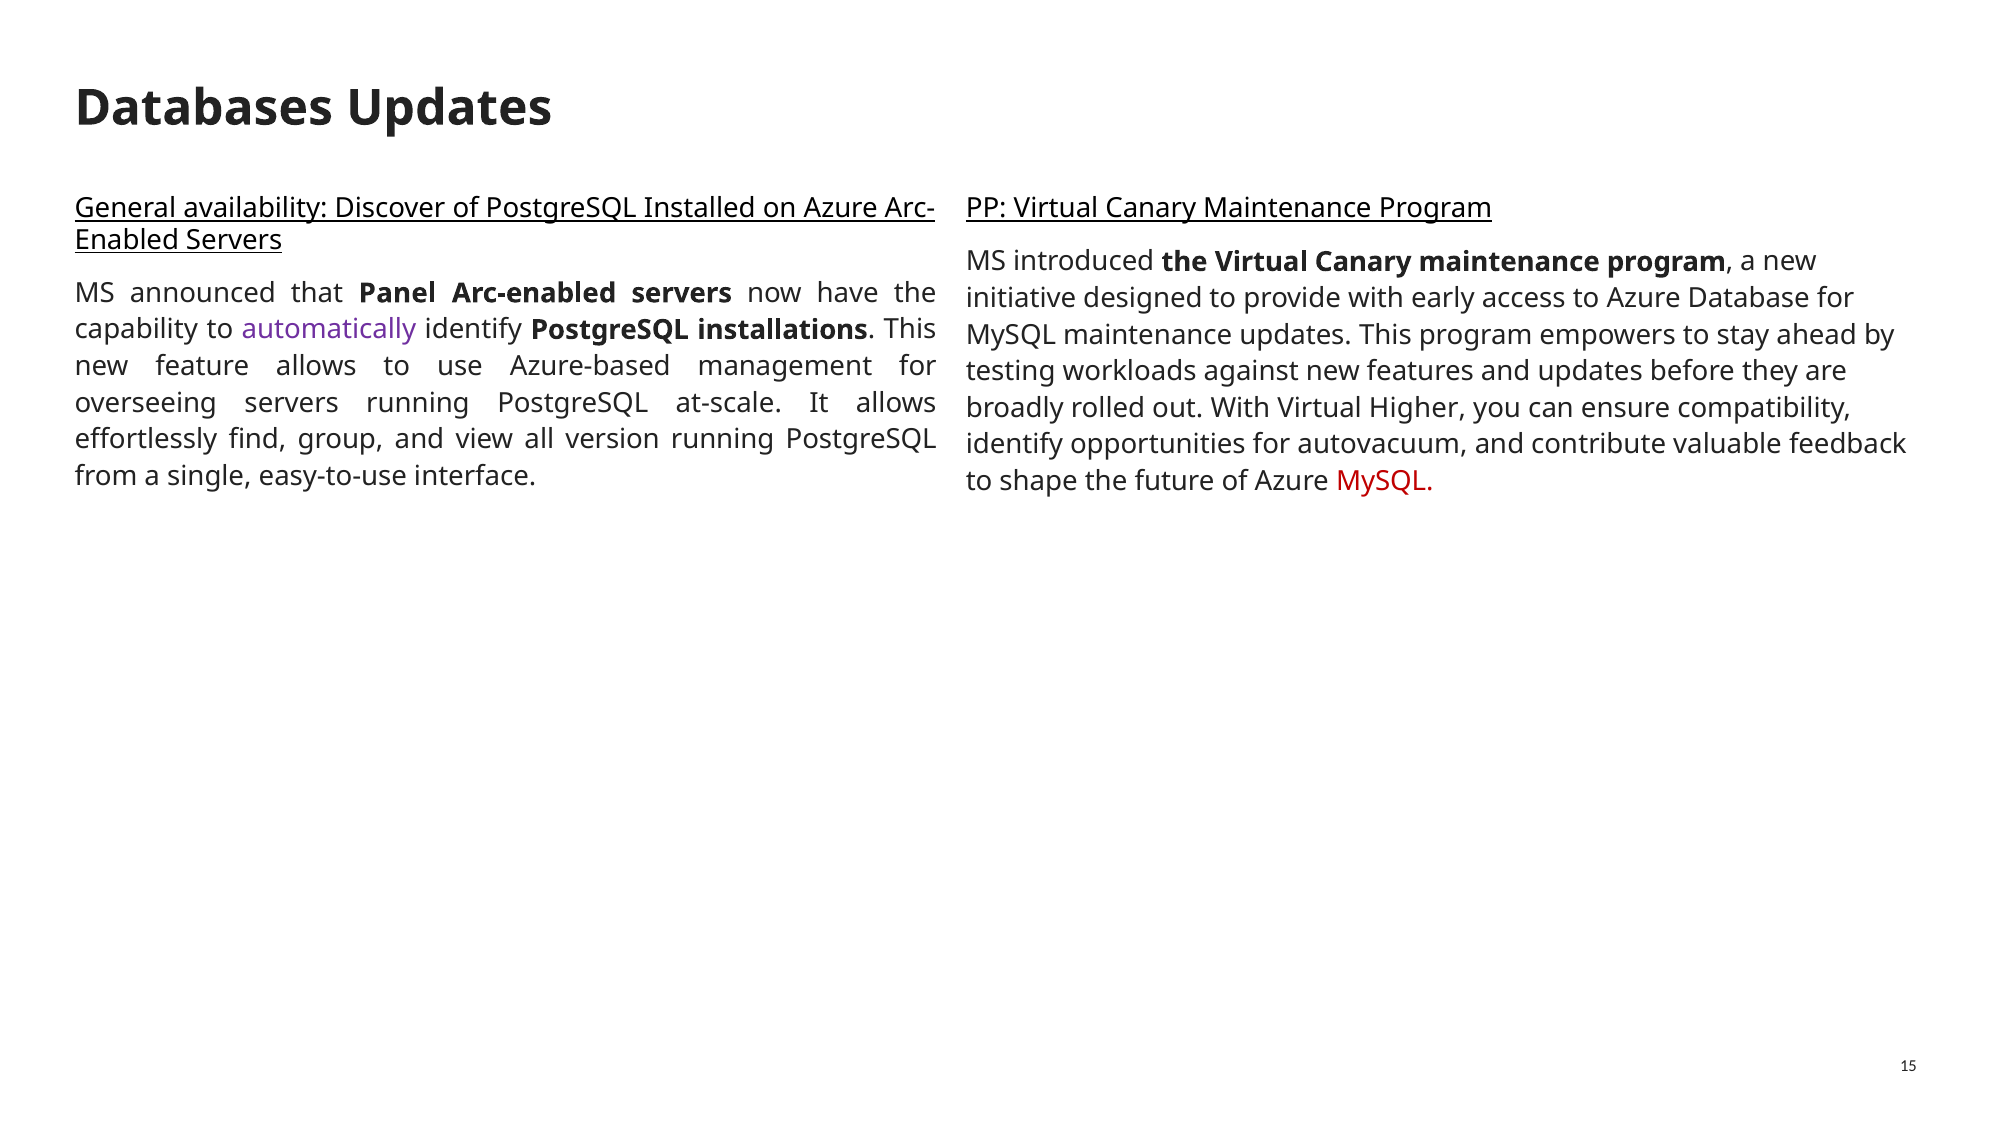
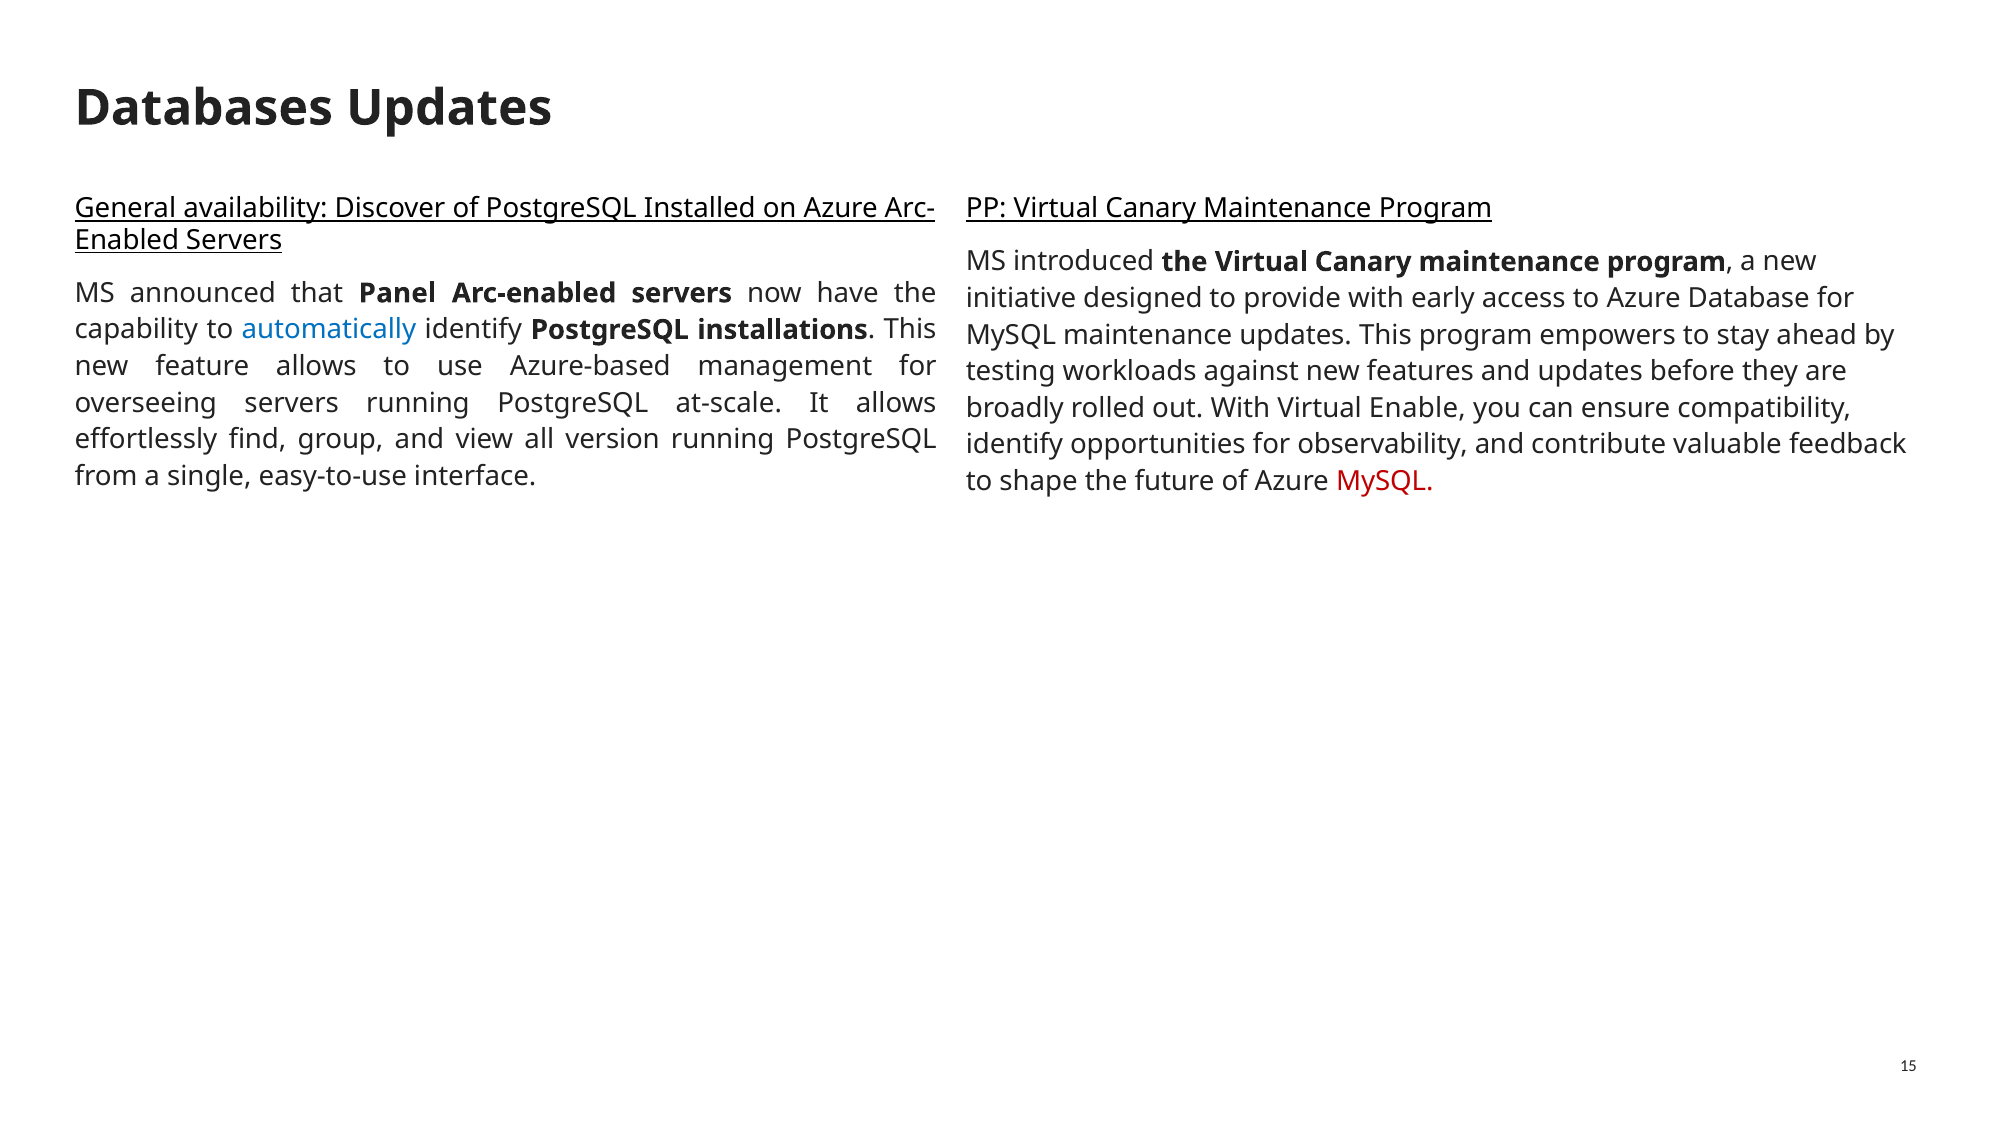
automatically colour: purple -> blue (329, 330)
Higher: Higher -> Enable (1417, 408)
autovacuum: autovacuum -> observability (1383, 444)
